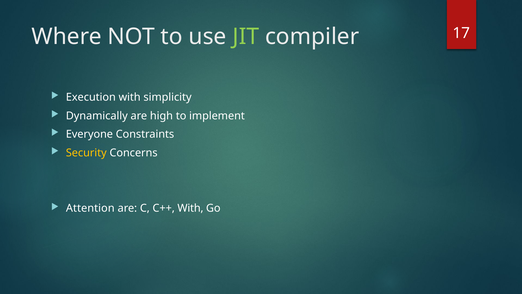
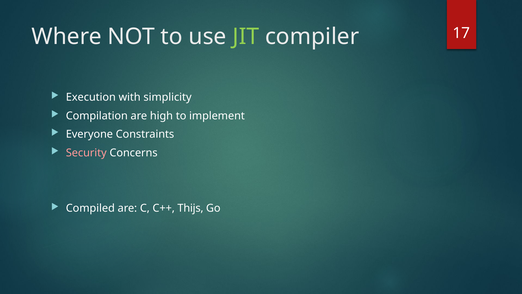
Dynamically: Dynamically -> Compilation (97, 116)
Security colour: yellow -> pink (86, 153)
Attention: Attention -> Compiled (90, 208)
C++ With: With -> Thijs (190, 208)
